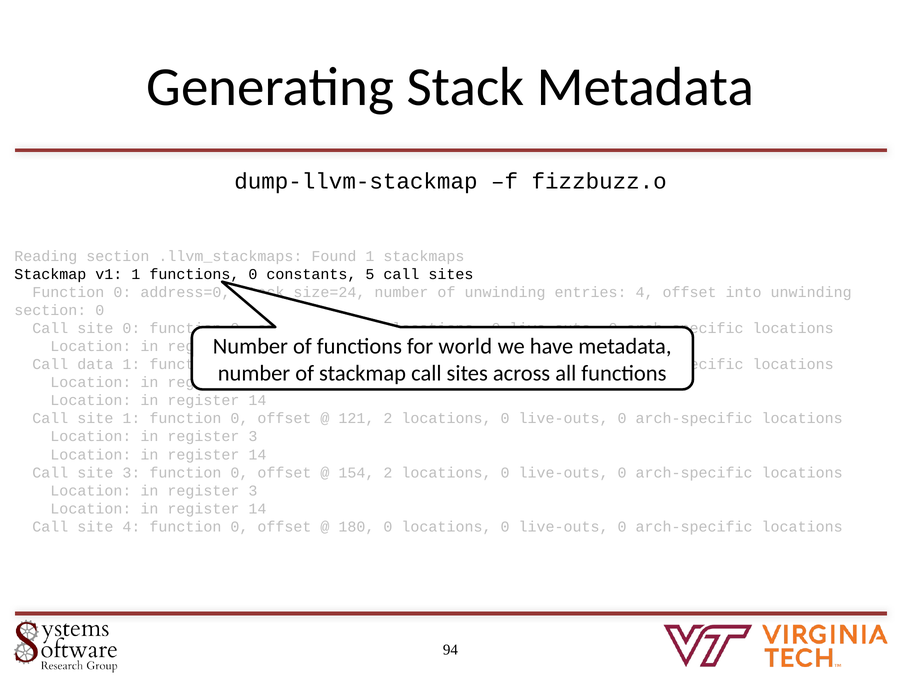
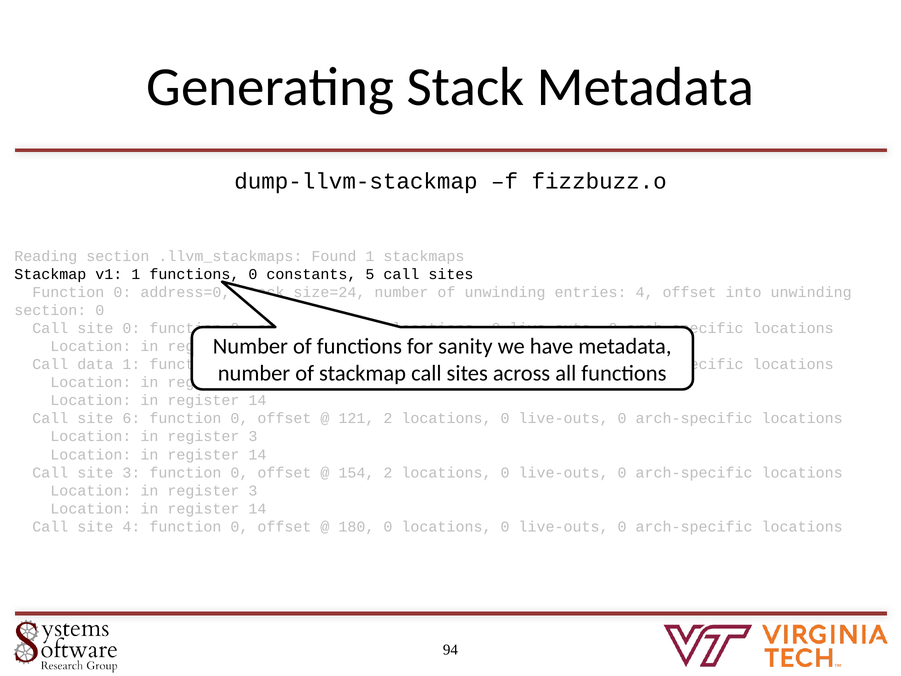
world: world -> sanity (465, 346)
site 1: 1 -> 6 (131, 418)
